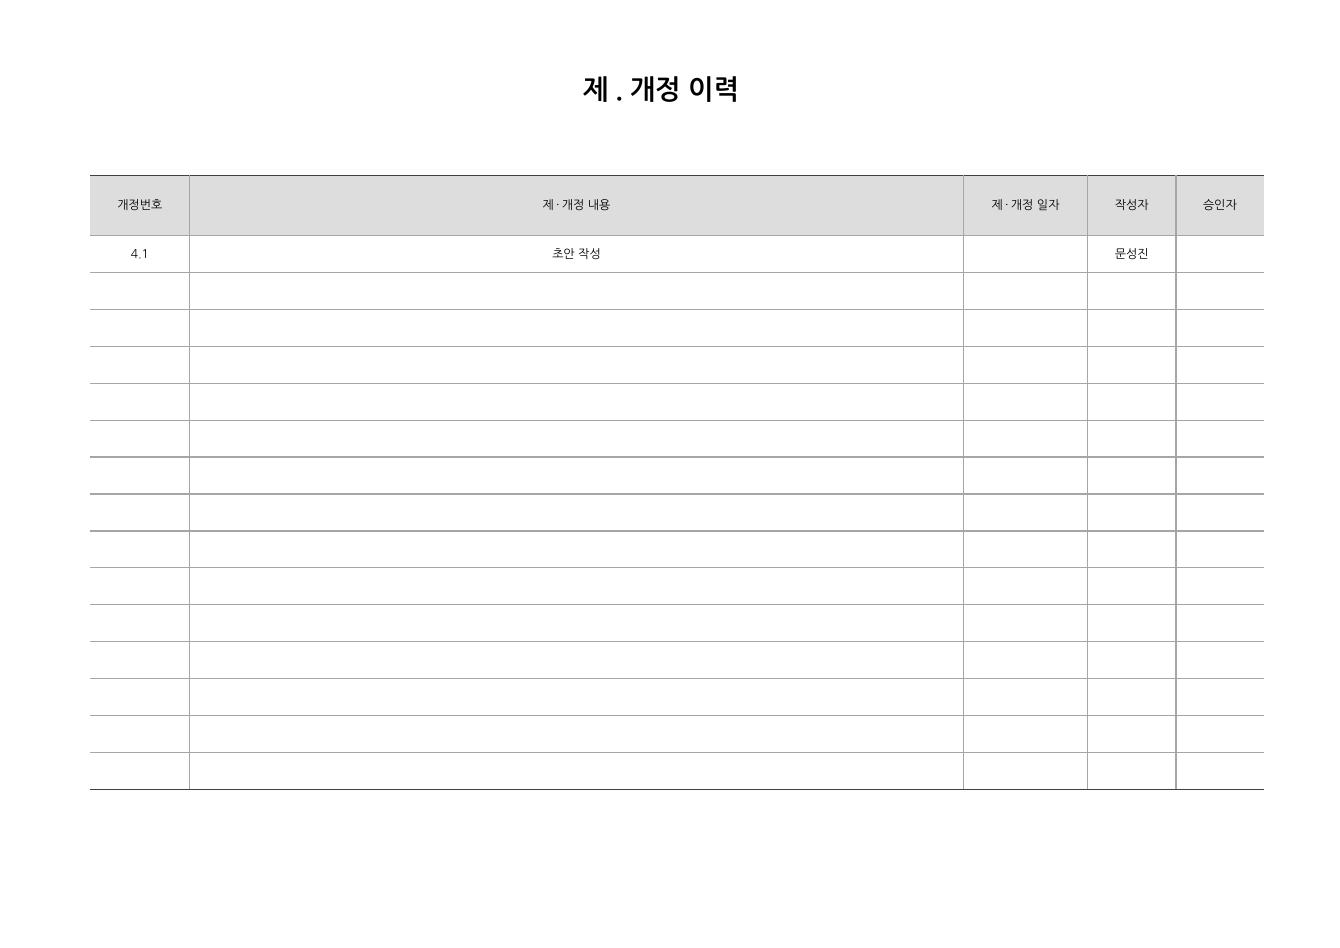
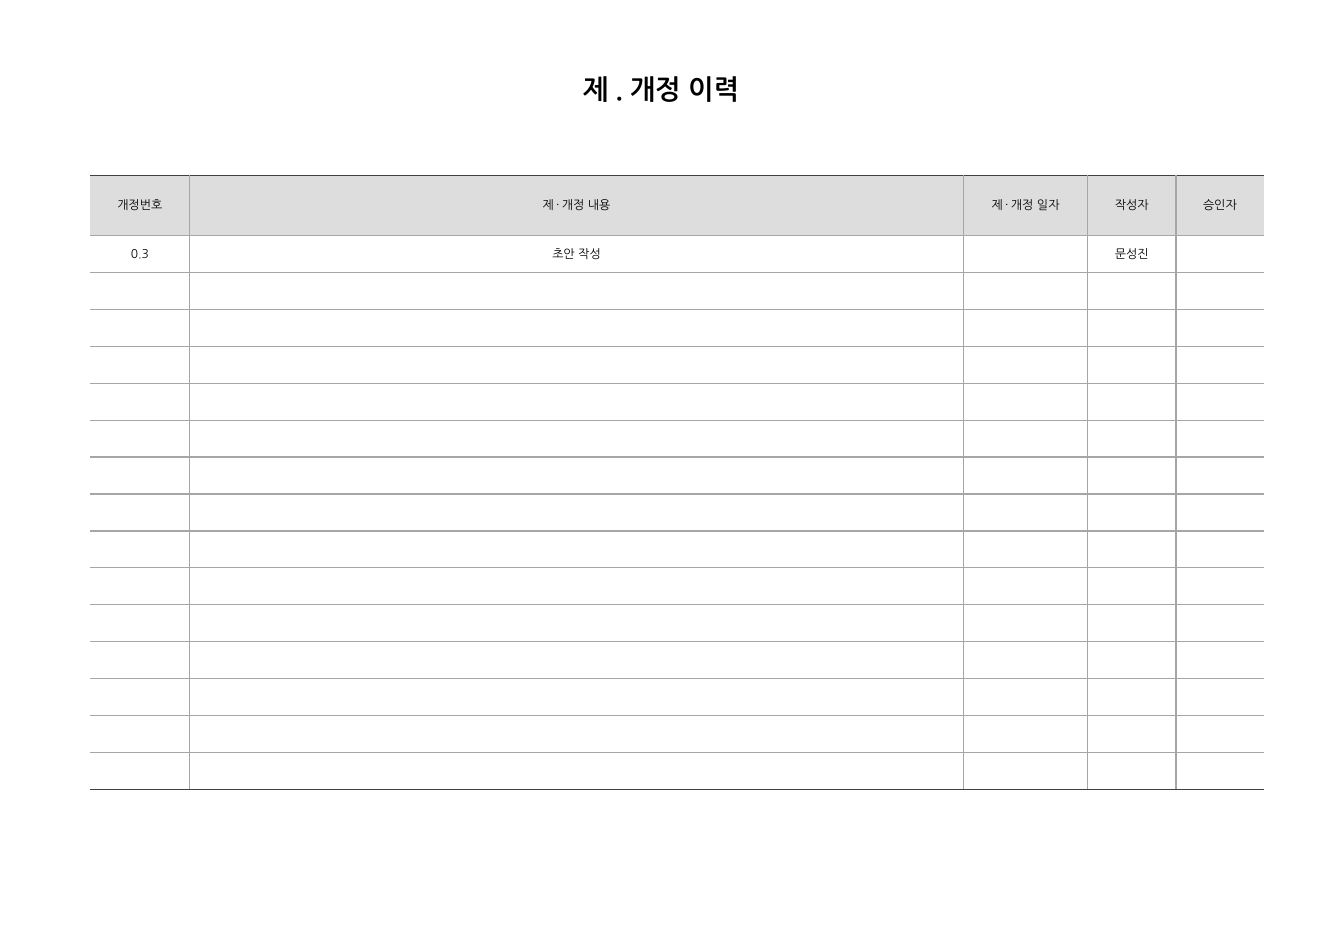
4.1: 4.1 -> 0.3 (140, 254)
